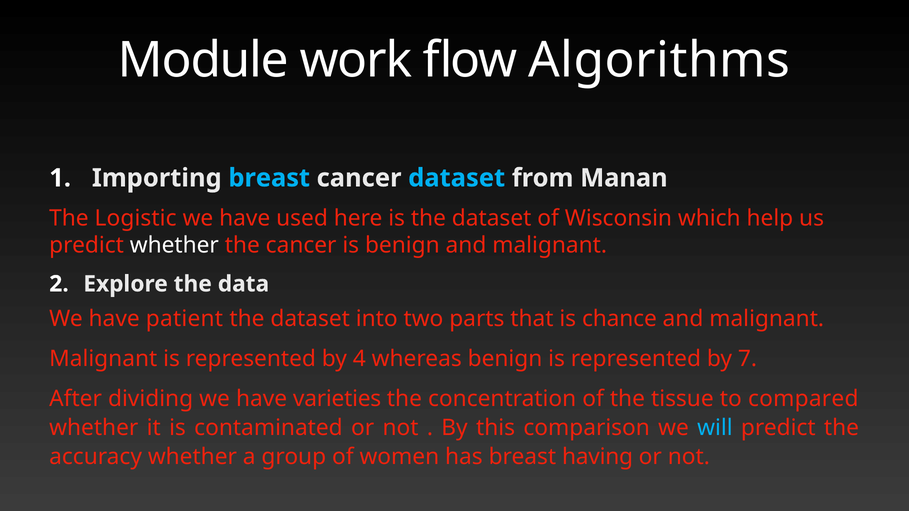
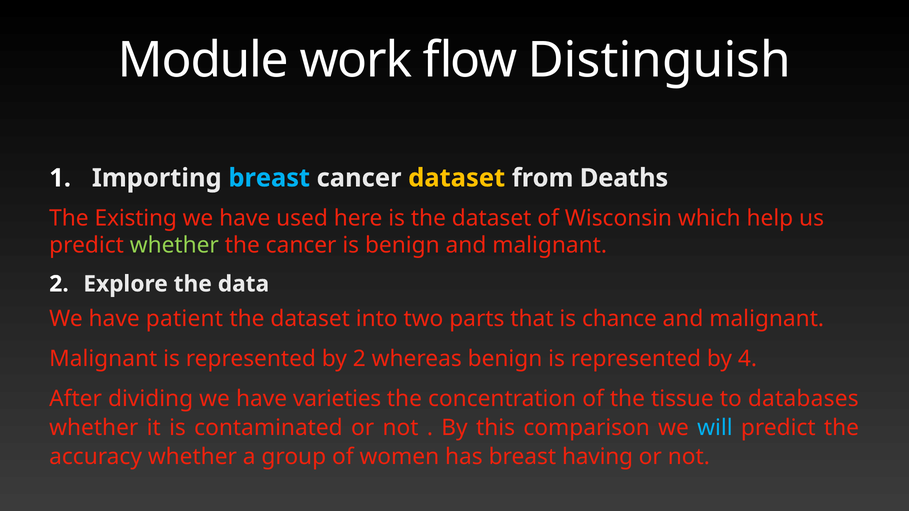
Algorithms: Algorithms -> Distinguish (659, 61)
dataset colour: light blue -> yellow (457, 178)
Manan: Manan -> Deaths (624, 178)
Logistic: Logistic -> Existing (136, 218)
whether colour: white -> light green (174, 246)
by 4: 4 -> 2 (359, 359)
7: 7 -> 4 (747, 359)
compared: compared -> databases (803, 399)
